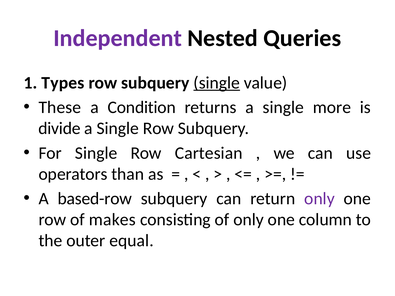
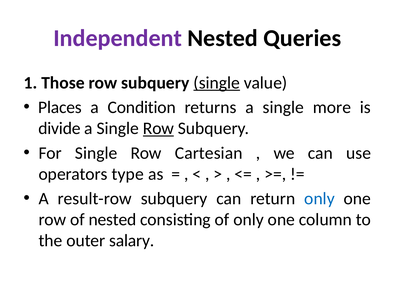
Types: Types -> Those (63, 83)
These: These -> Places (60, 107)
Row underline: none -> present (158, 129)
than: than -> type (128, 174)
based-row: based-row -> result-row (95, 199)
only colour: purple -> blue (319, 199)
of makes: makes -> nested (113, 220)
equal: equal -> salary (132, 241)
